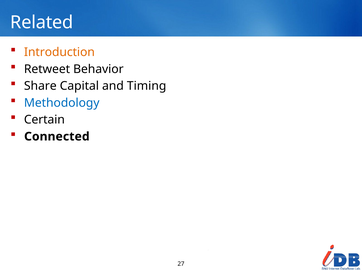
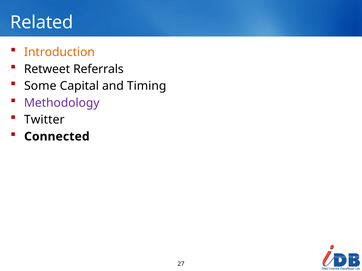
Behavior: Behavior -> Referrals (98, 69)
Share: Share -> Some (40, 86)
Methodology colour: blue -> purple (62, 103)
Certain: Certain -> Twitter (44, 120)
